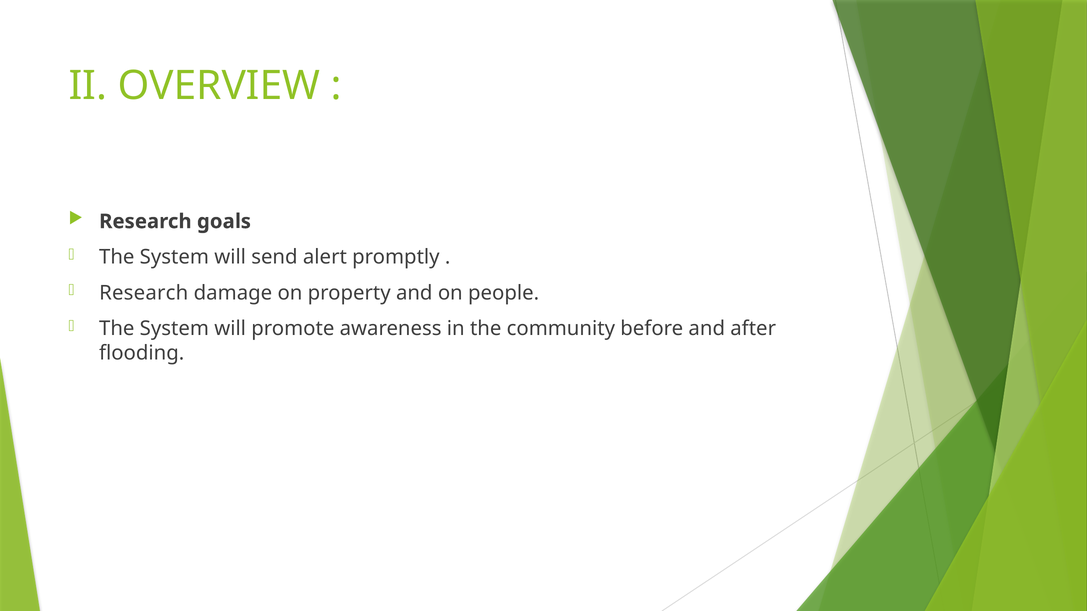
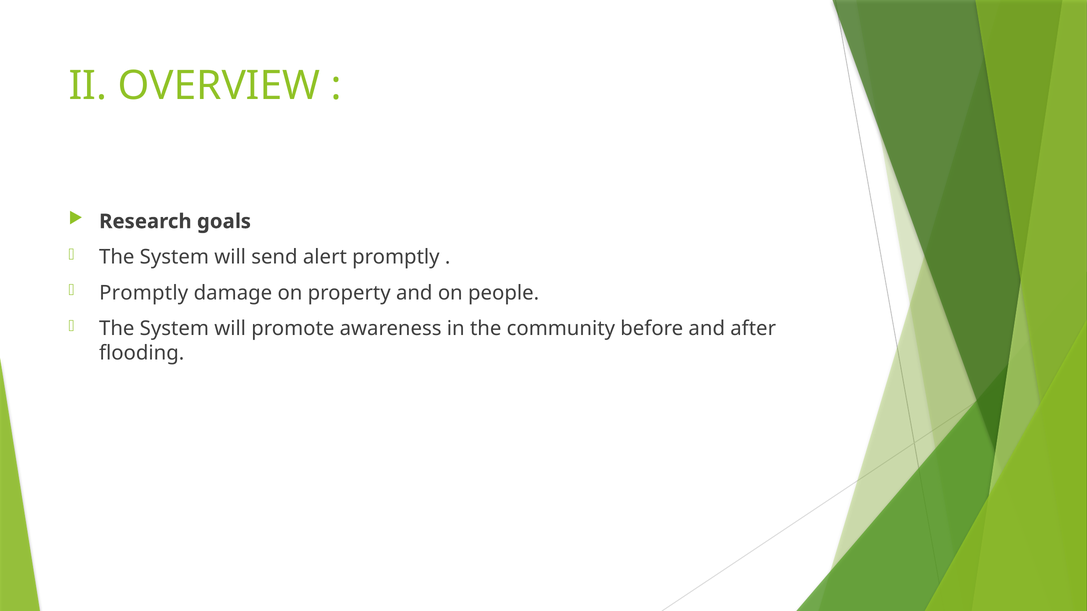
Research: Research -> Promptly (144, 293)
